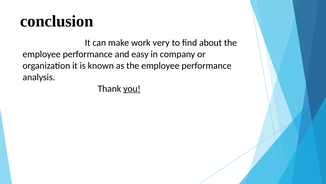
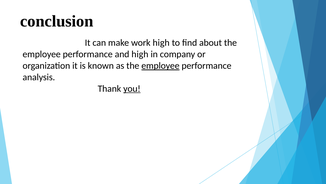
work very: very -> high (161, 43)
and easy: easy -> high (140, 54)
employee underline: none -> present (160, 66)
